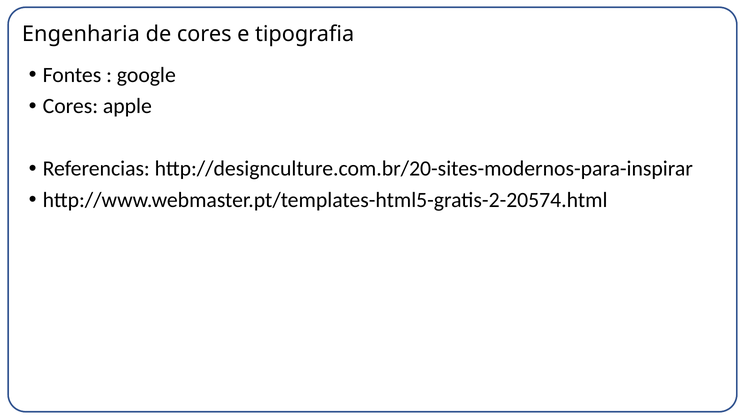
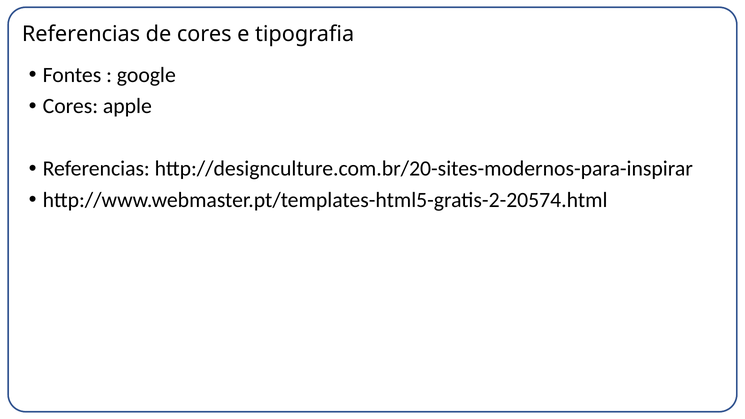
Engenharia: Engenharia -> Referencias (81, 34)
